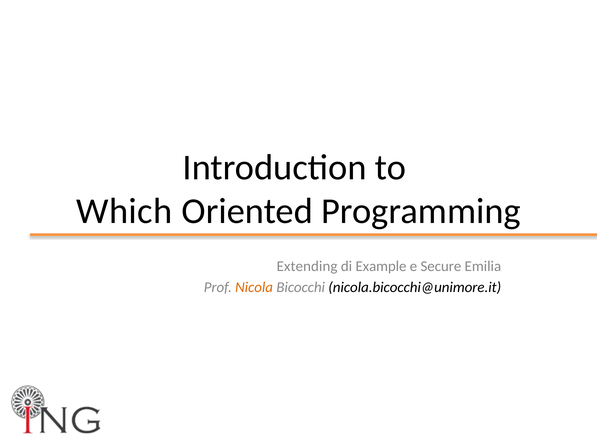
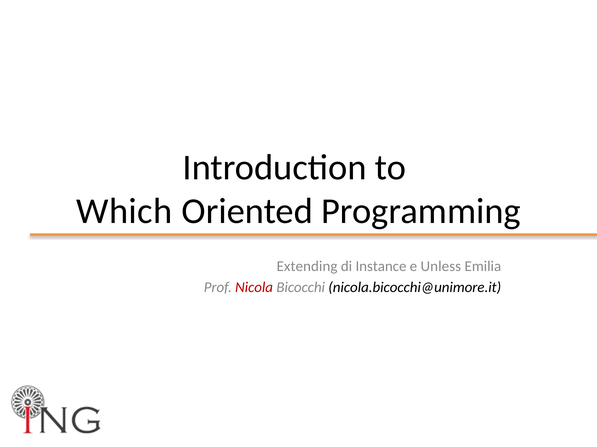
Example: Example -> Instance (381, 267)
Secure: Secure -> Unless (441, 267)
Nicola colour: orange -> red (254, 288)
